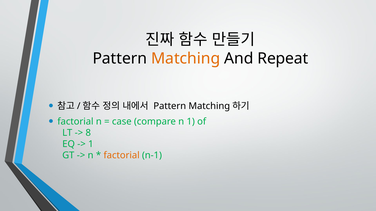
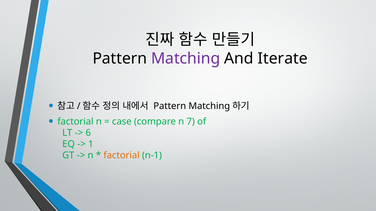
Matching colour: orange -> purple (186, 59)
Repeat: Repeat -> Iterate (283, 59)
n 1: 1 -> 7 (191, 122)
8: 8 -> 6 (88, 133)
